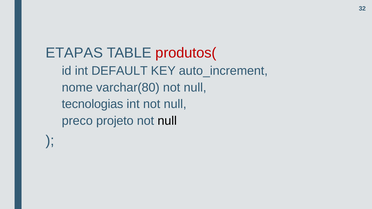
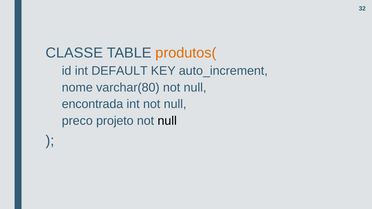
ETAPAS: ETAPAS -> CLASSE (74, 53)
produtos( colour: red -> orange (186, 53)
tecnologias: tecnologias -> encontrada (92, 104)
